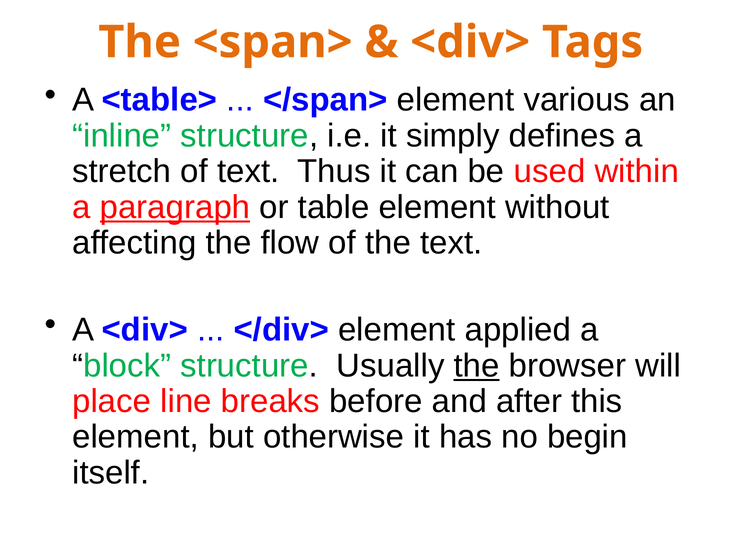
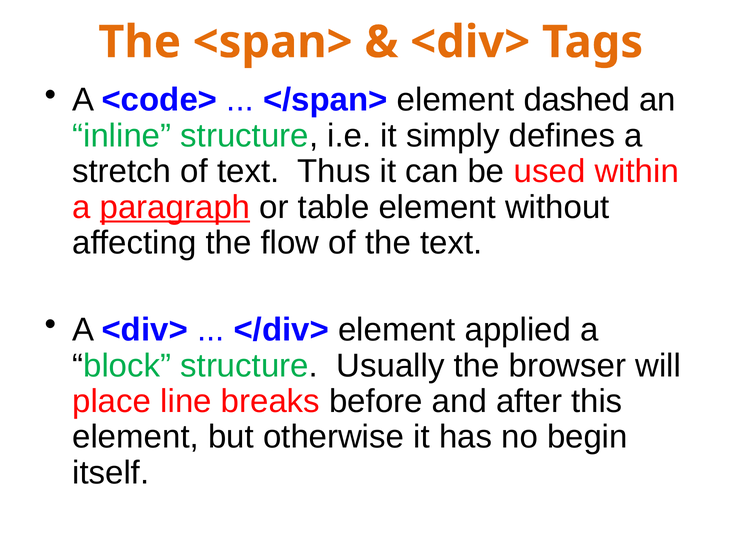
<table>: <table> -> <code> (159, 100)
various: various -> dashed (577, 100)
the underline: present -> none (477, 365)
